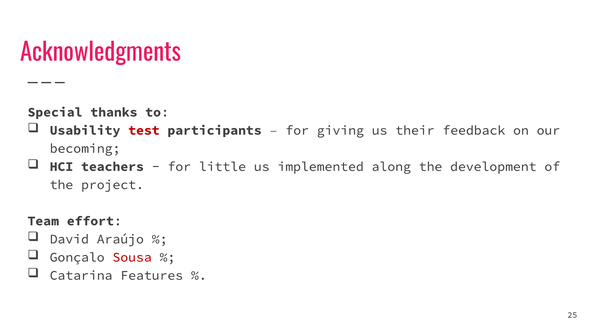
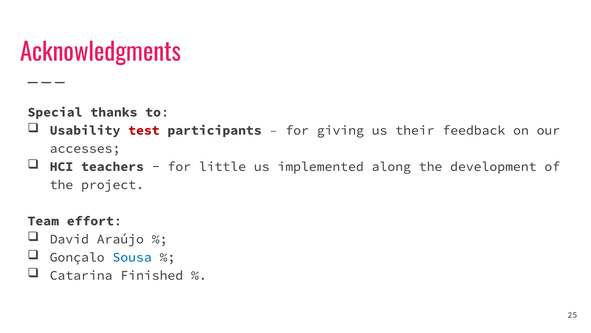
becoming: becoming -> accesses (85, 148)
Sousa colour: red -> blue (132, 257)
Features: Features -> Finished (152, 275)
